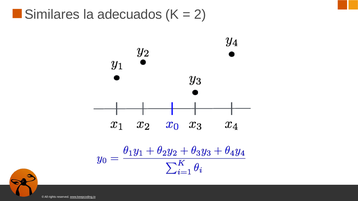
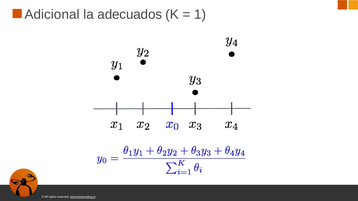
Similares: Similares -> Adicional (52, 15)
2: 2 -> 1 (200, 15)
